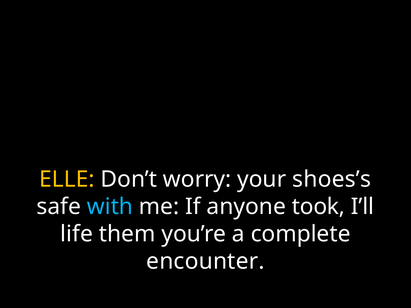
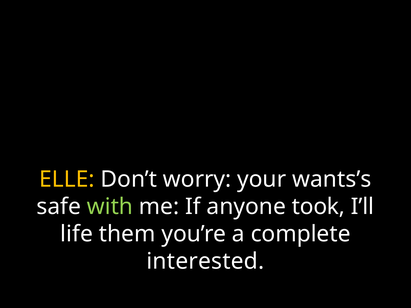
shoes’s: shoes’s -> wants’s (332, 179)
with colour: light blue -> light green (110, 207)
encounter: encounter -> interested (205, 262)
